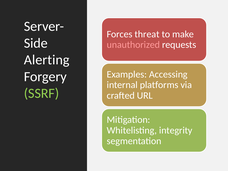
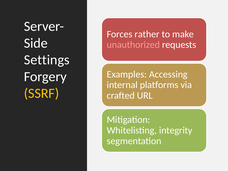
threat: threat -> rather (147, 34)
Alerting: Alerting -> Settings (47, 60)
SSRF colour: light green -> yellow (42, 93)
